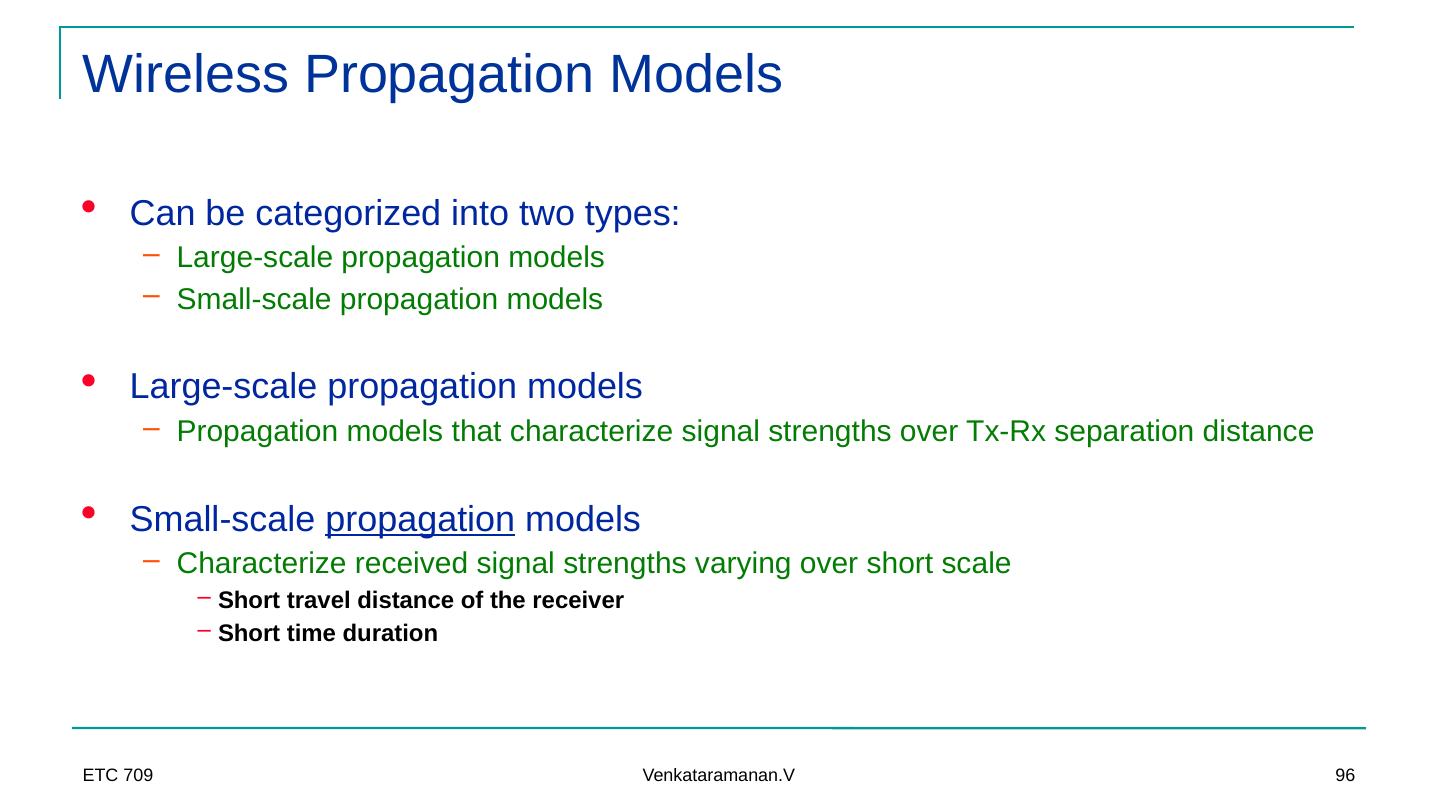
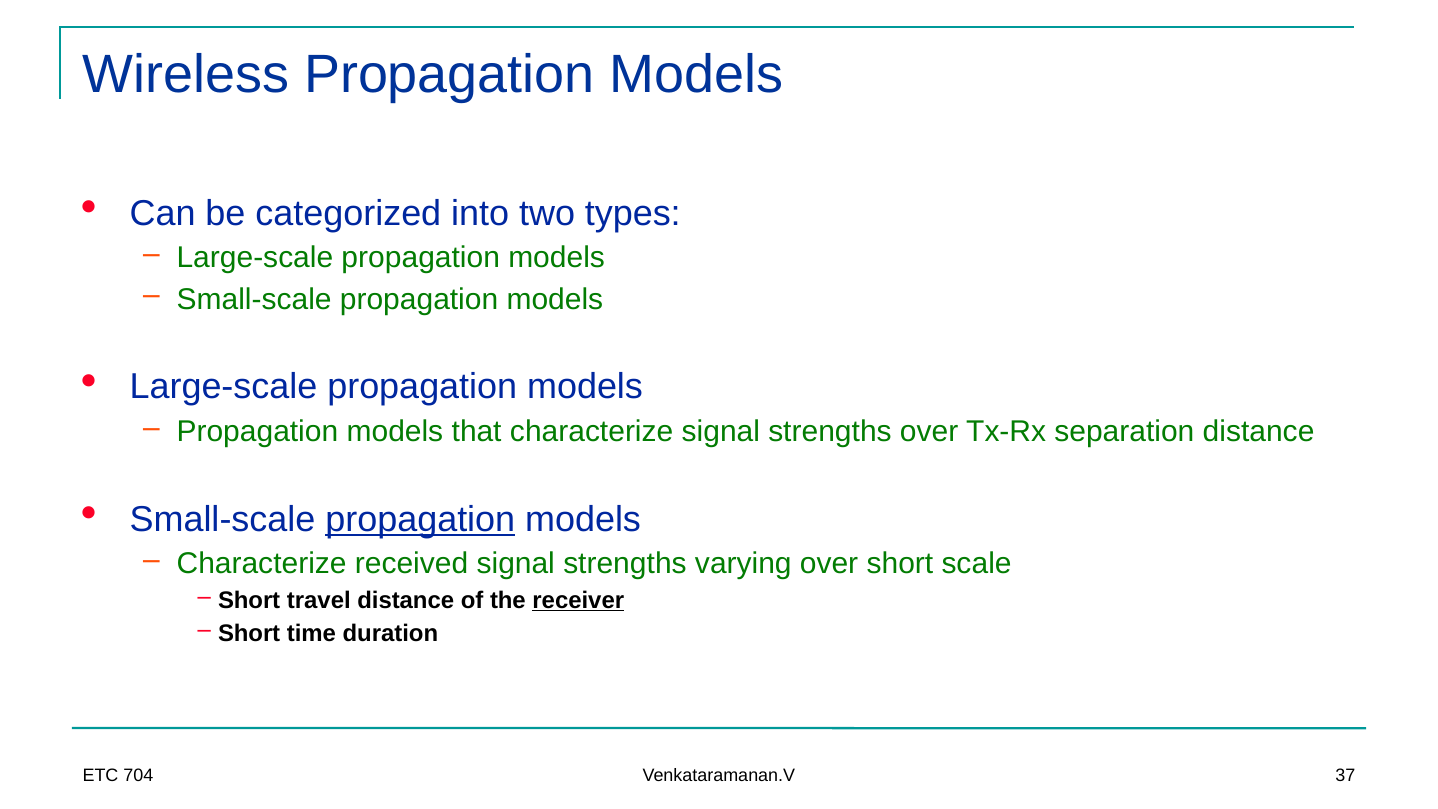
receiver underline: none -> present (578, 600)
709: 709 -> 704 (138, 775)
96: 96 -> 37 (1345, 775)
